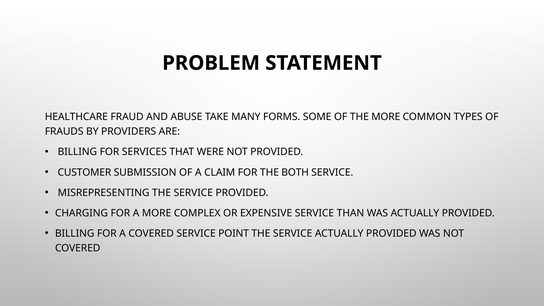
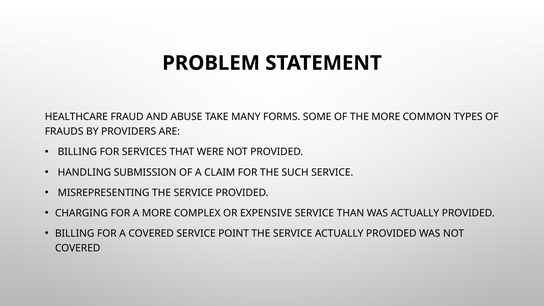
CUSTOMER: CUSTOMER -> HANDLING (84, 172)
BOTH: BOTH -> SUCH (295, 172)
